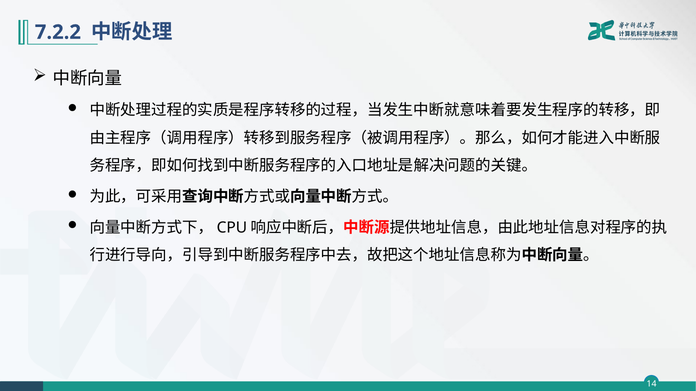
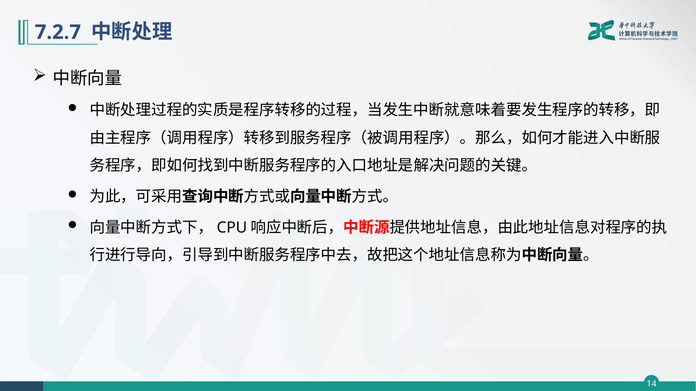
7.2.2: 7.2.2 -> 7.2.7 (58, 32)
